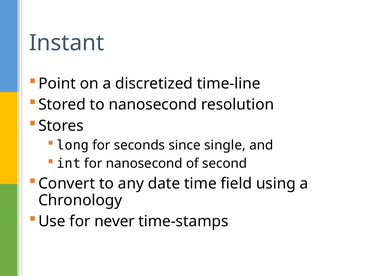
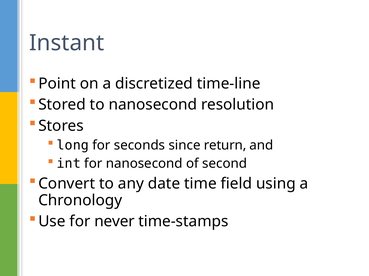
single: single -> return (225, 146)
